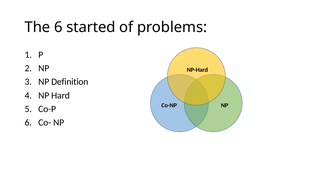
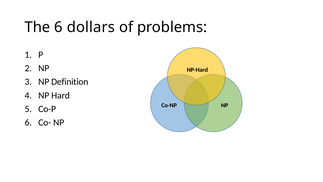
started: started -> dollars (91, 27)
